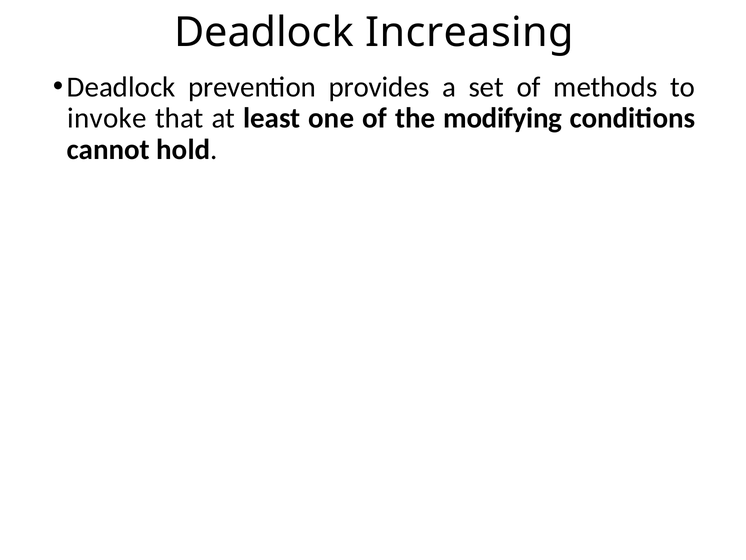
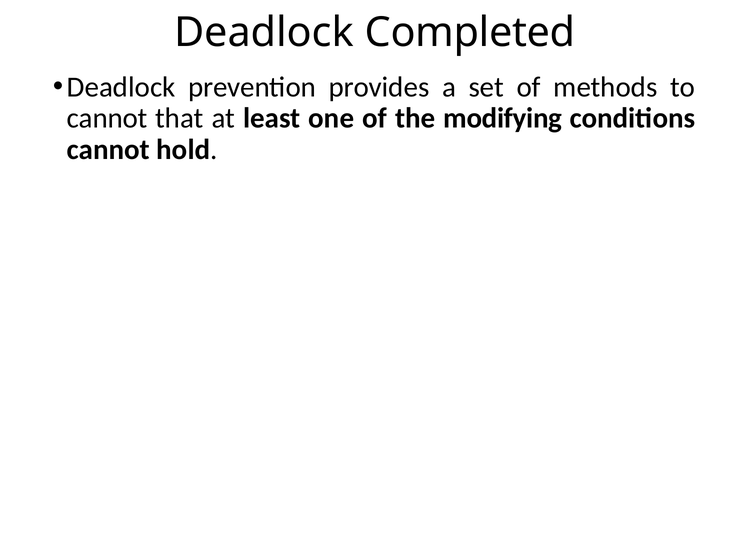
Increasing: Increasing -> Completed (470, 32)
invoke: invoke -> cannot (107, 118)
